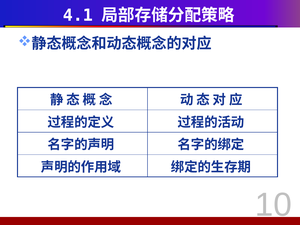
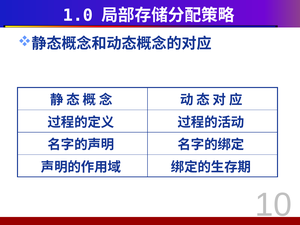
4.1: 4.1 -> 1.0 (78, 15)
